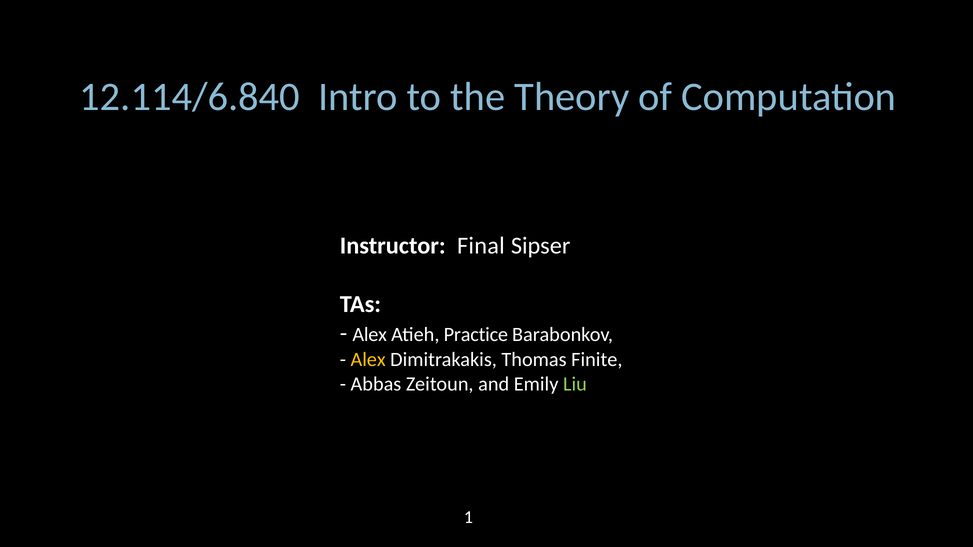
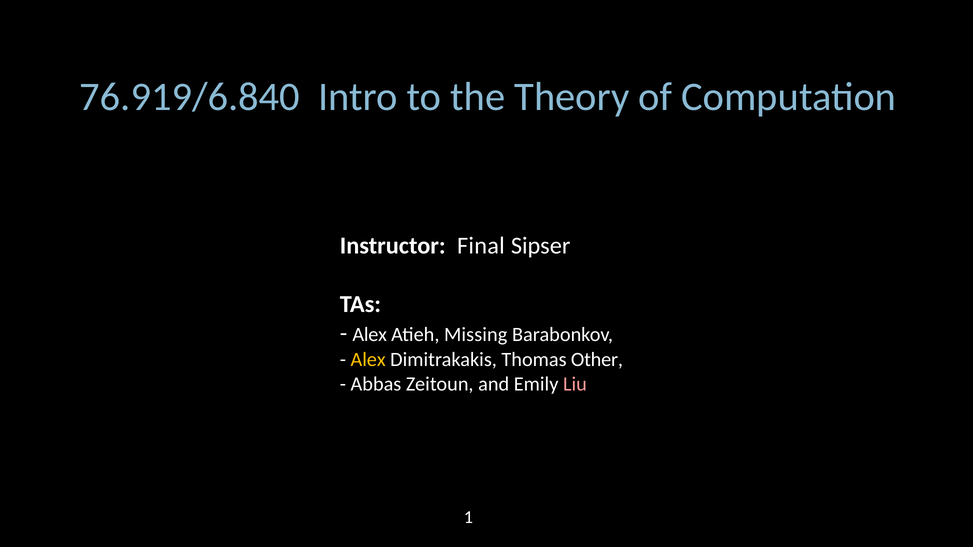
12.114/6.840: 12.114/6.840 -> 76.919/6.840 (190, 97)
Practice: Practice -> Missing (476, 335)
Finite: Finite -> Other (597, 360)
Liu colour: light green -> pink (575, 384)
